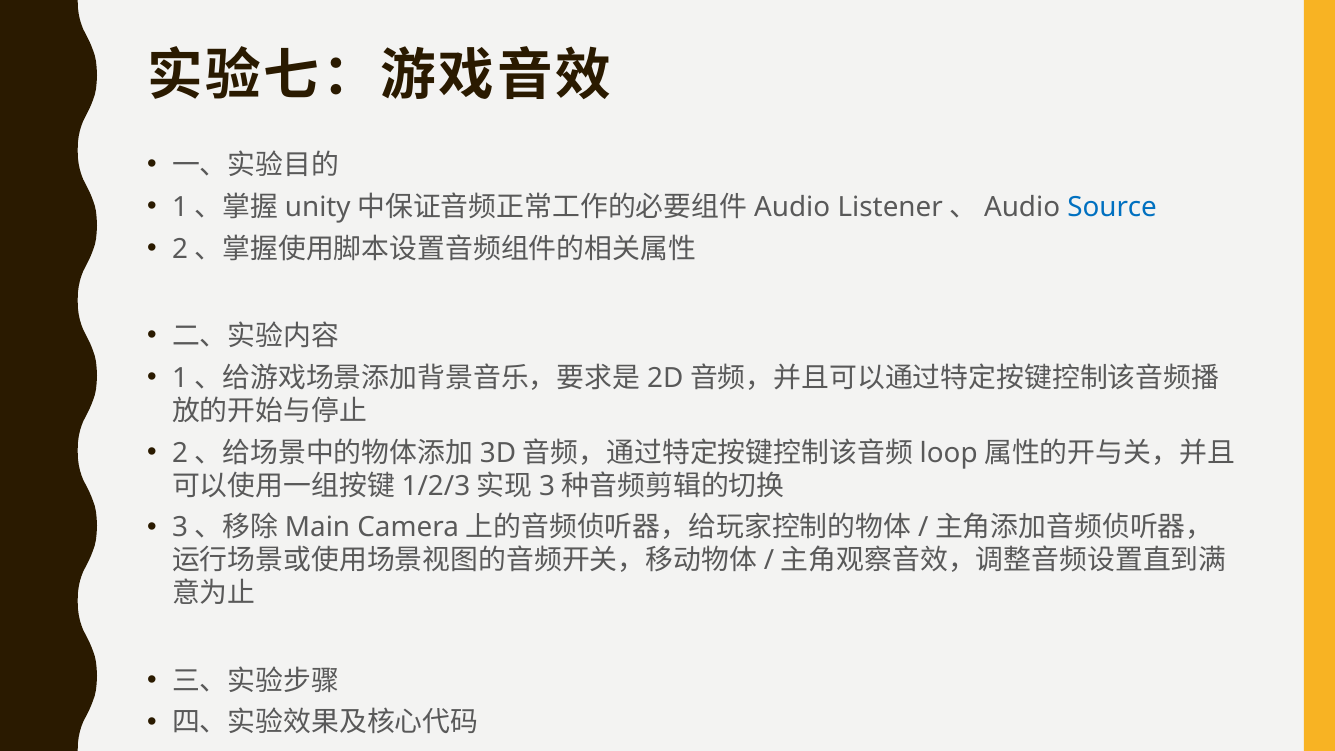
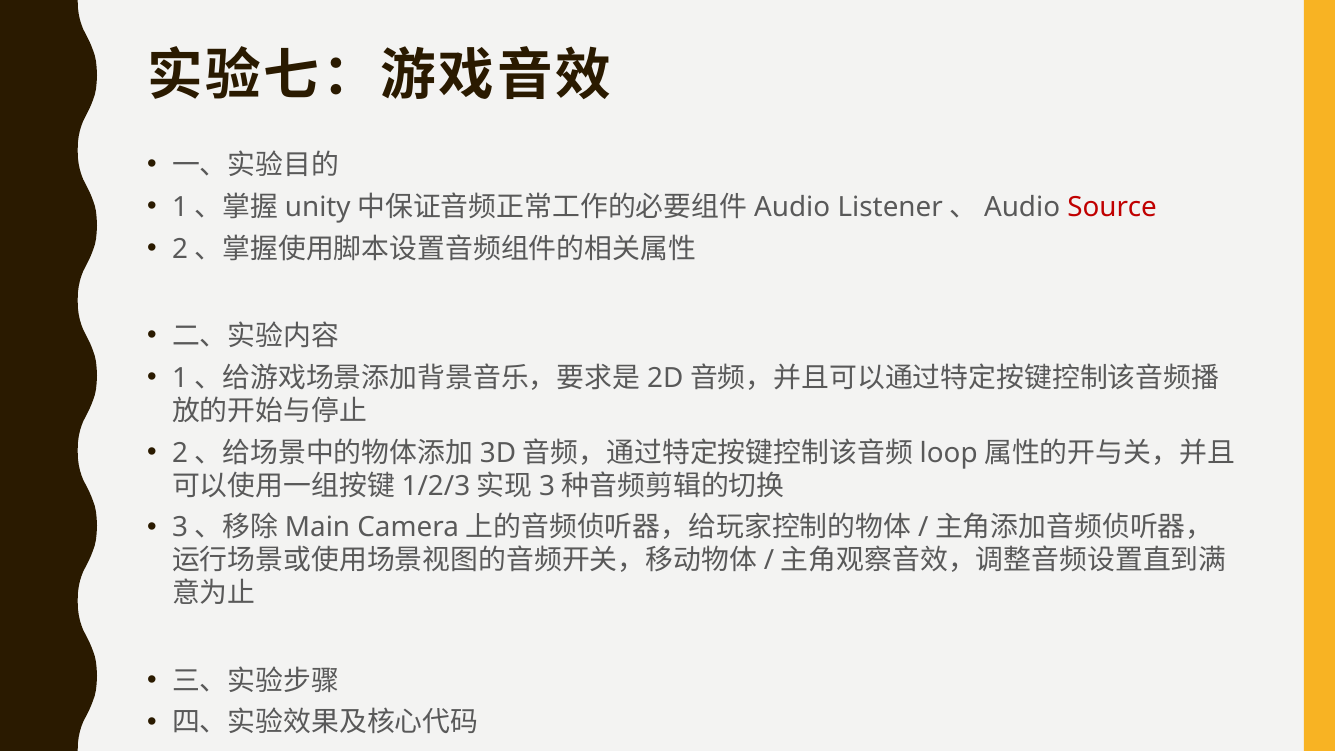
Source colour: blue -> red (1112, 207)
